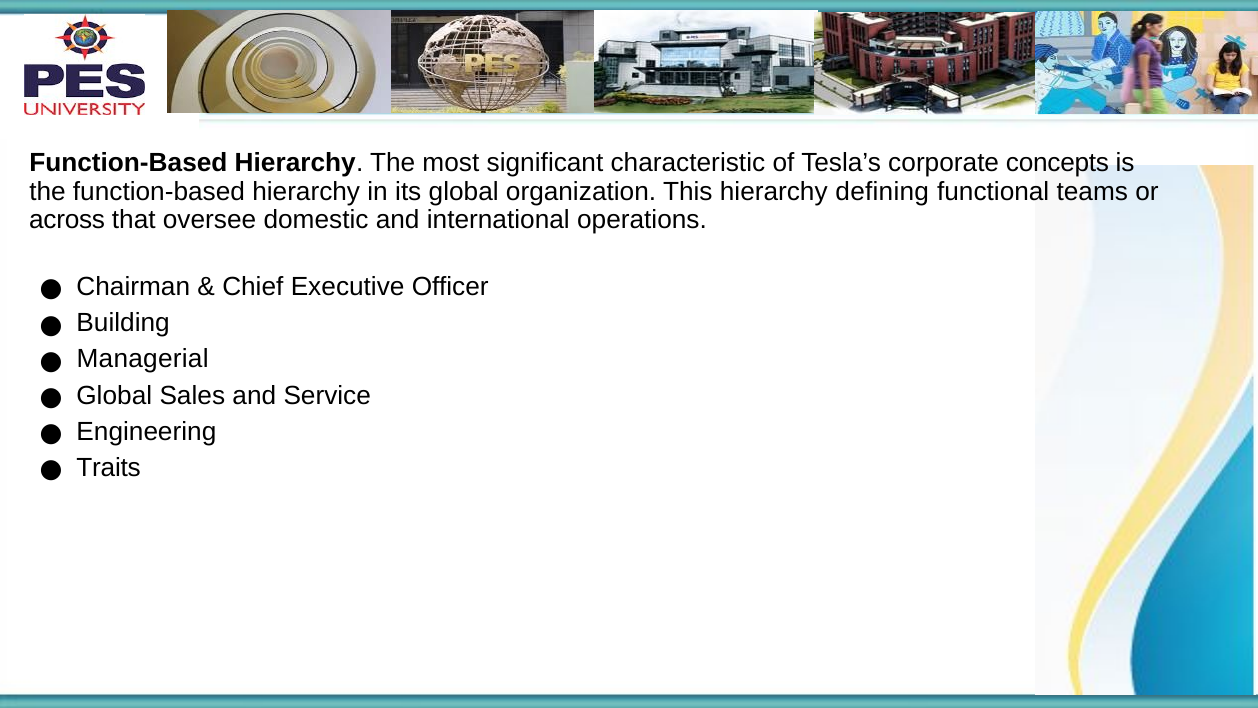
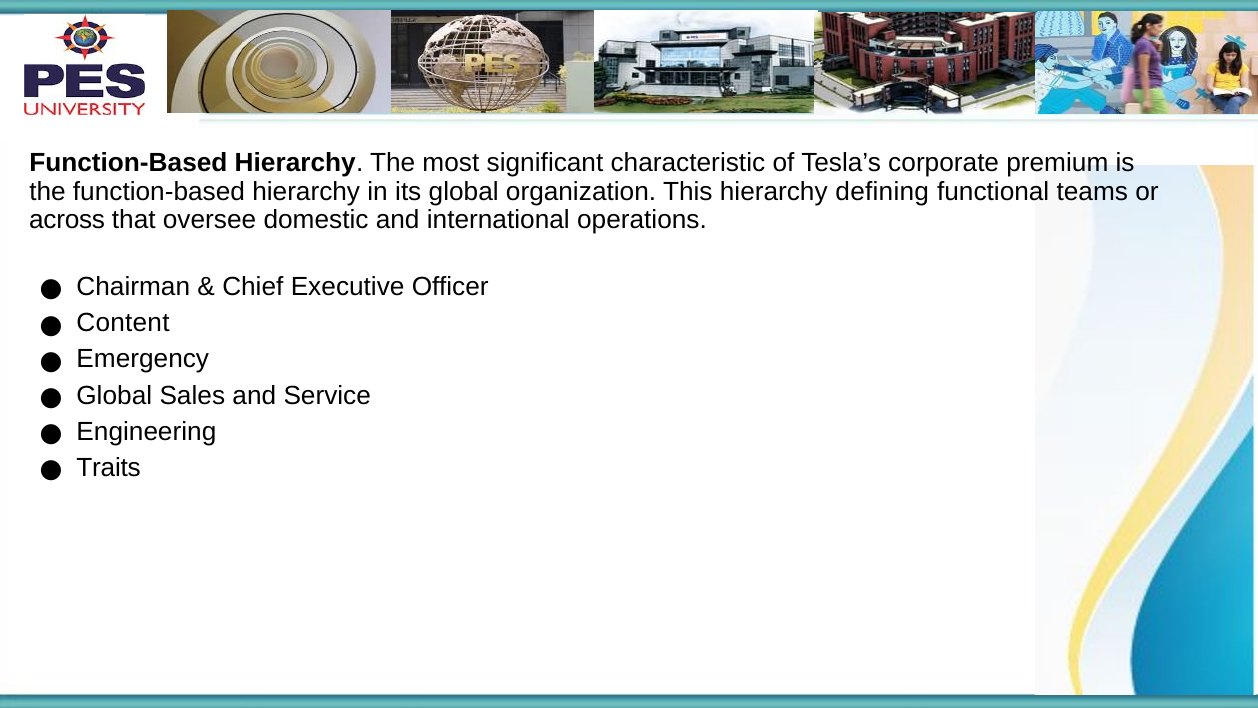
concepts: concepts -> premium (1057, 163)
Building: Building -> Content (123, 323)
Managerial: Managerial -> Emergency (143, 359)
